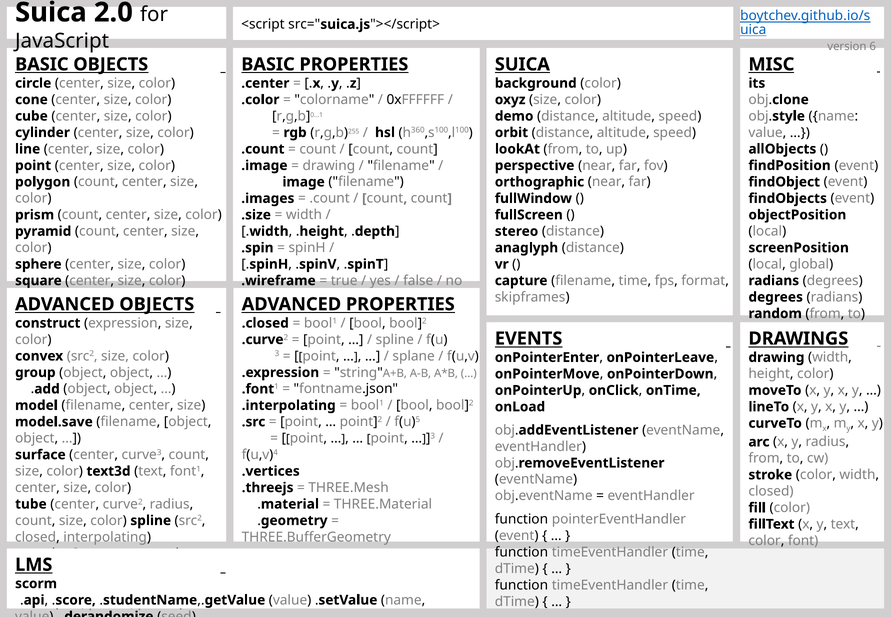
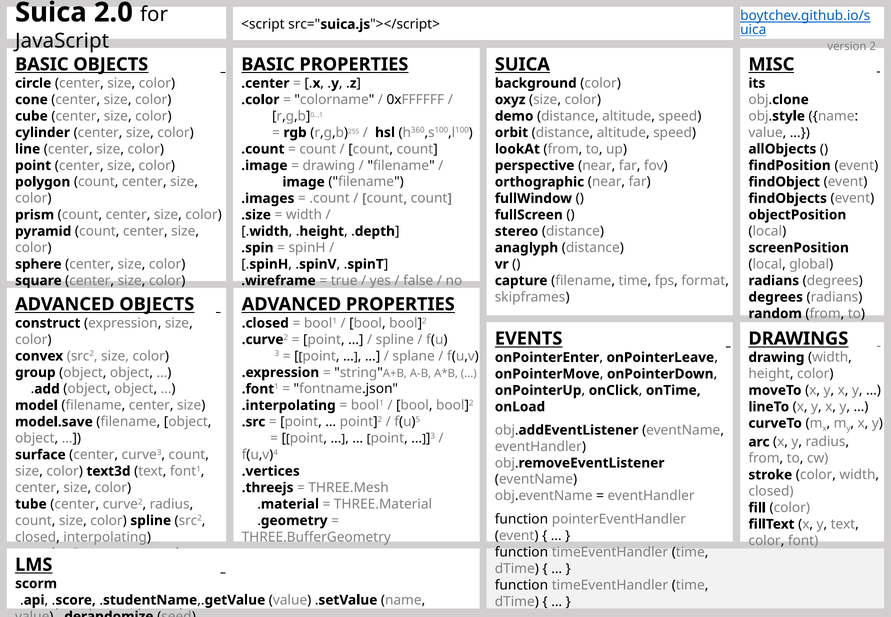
6: 6 -> 2 (873, 47)
